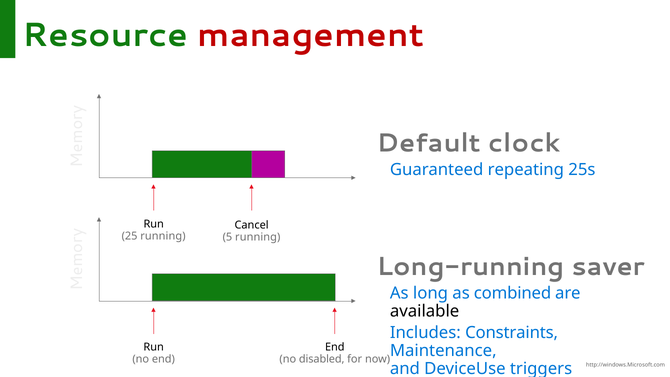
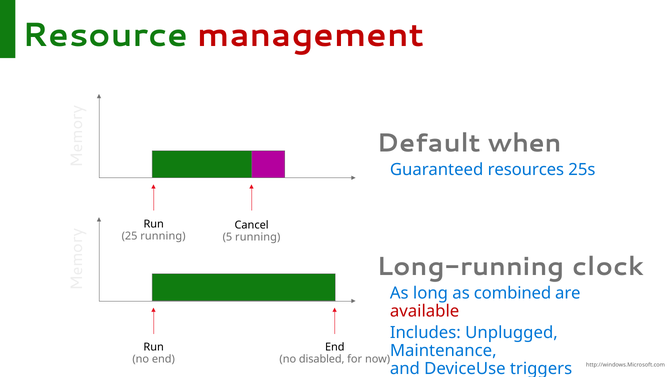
clock: clock -> when (525, 143)
repeating: repeating -> resources (526, 170)
saver: saver -> clock (608, 266)
available colour: black -> red (425, 311)
Constraints: Constraints -> Unplugged (512, 332)
